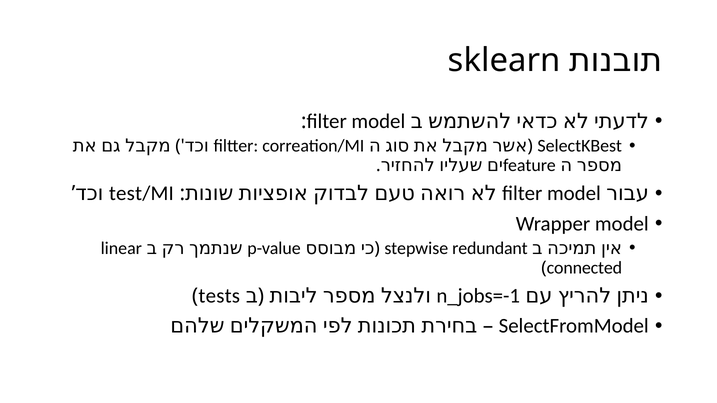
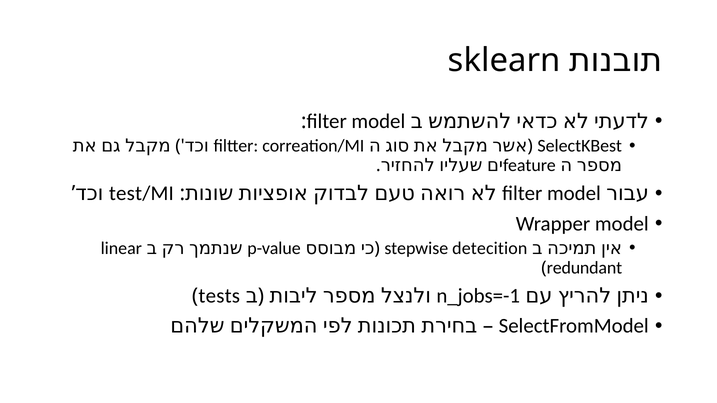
redundant: redundant -> detecition (490, 248)
connected: connected -> redundant (584, 268)
